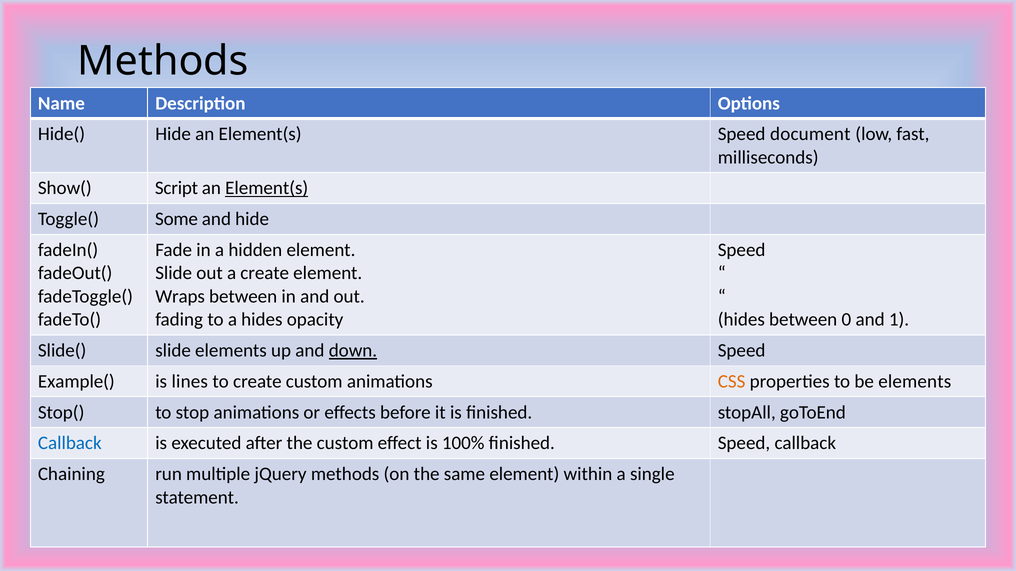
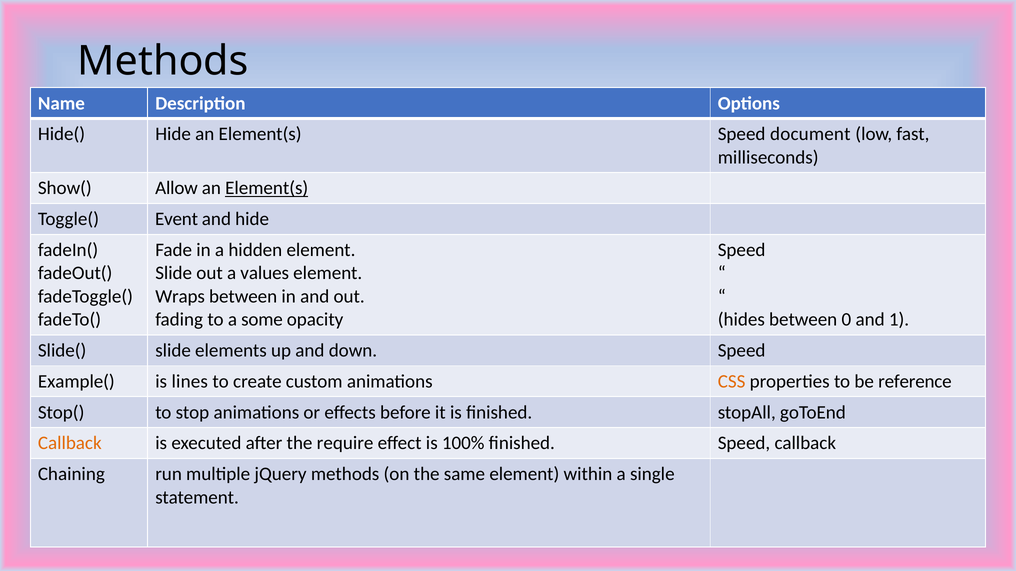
Script: Script -> Allow (177, 188)
Some: Some -> Event (177, 219)
a create: create -> values (265, 273)
a hides: hides -> some (262, 320)
down underline: present -> none (353, 351)
be elements: elements -> reference (915, 382)
Callback colour: blue -> orange (70, 444)
the custom: custom -> require (345, 444)
